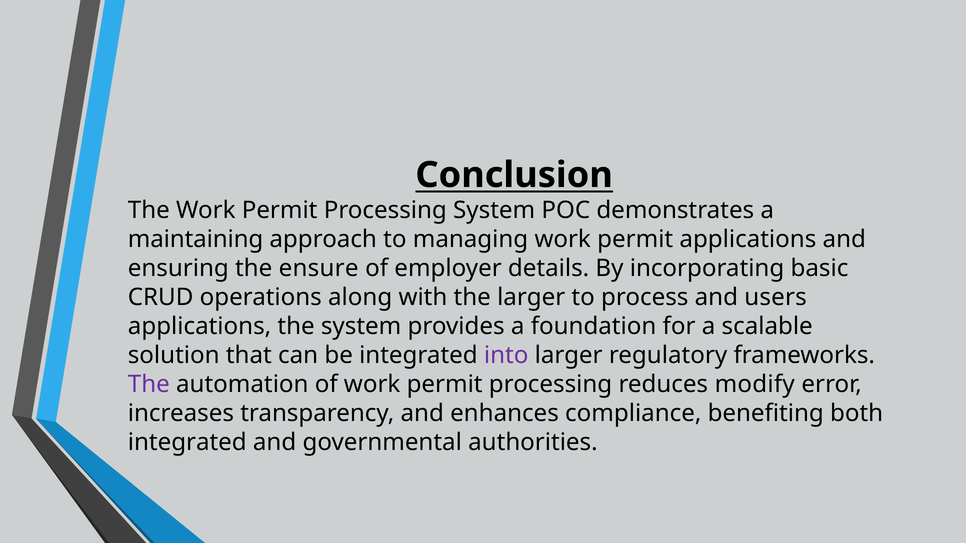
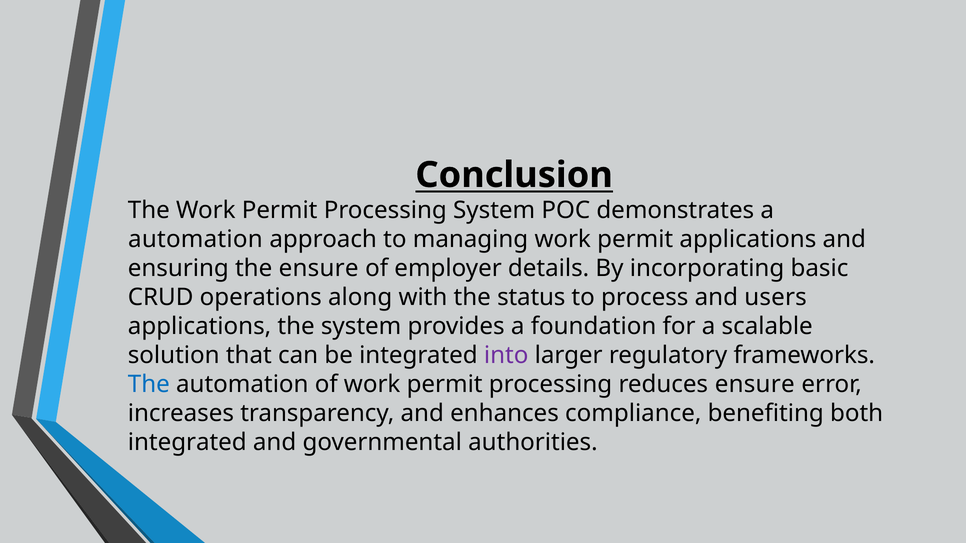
maintaining: maintaining -> automation (195, 239)
the larger: larger -> status (531, 297)
The colour: purple -> blue (149, 384)
reduces modify: modify -> ensure (755, 384)
